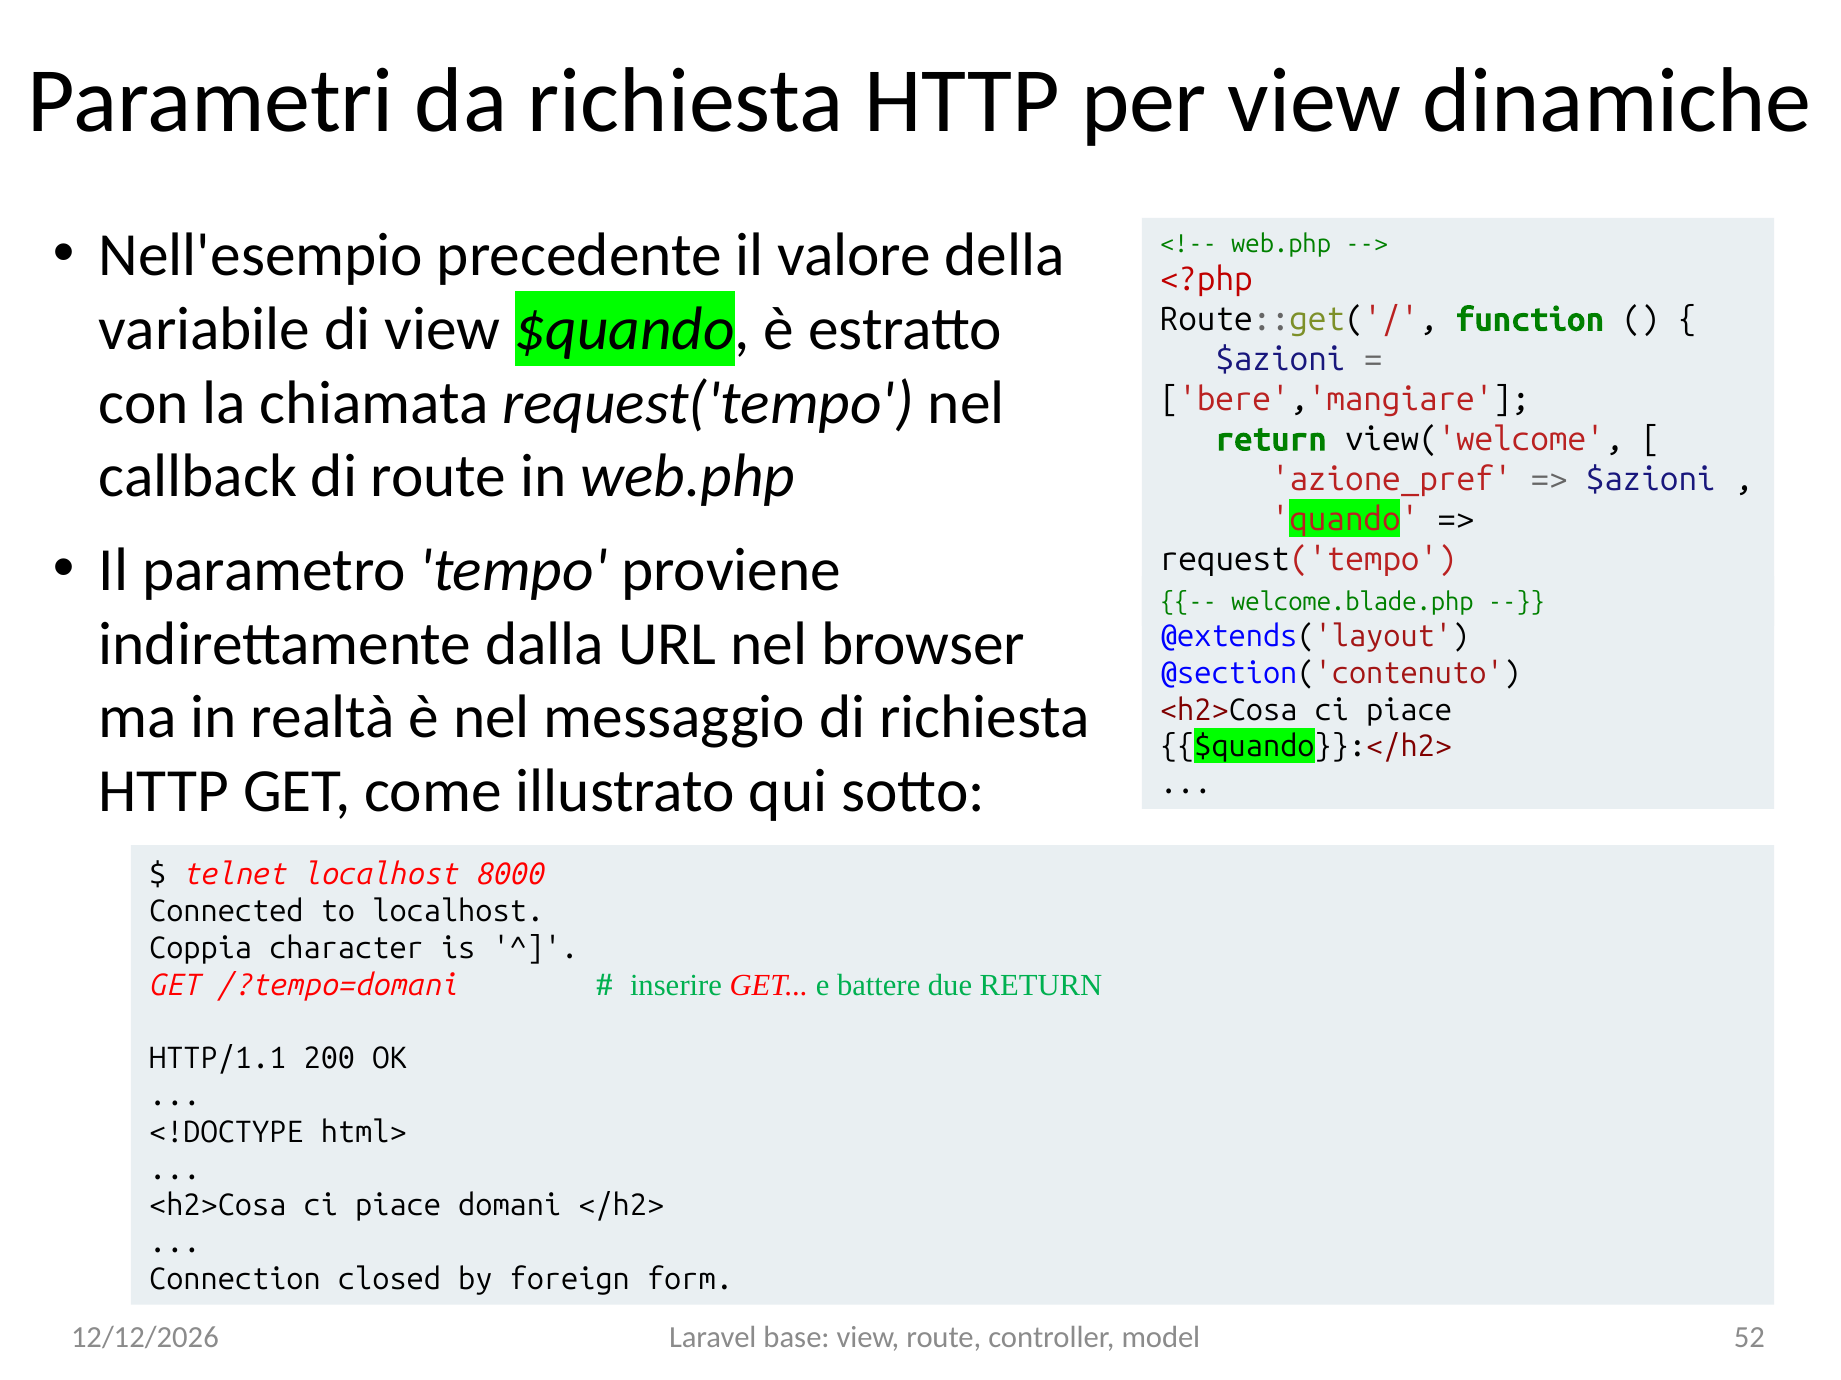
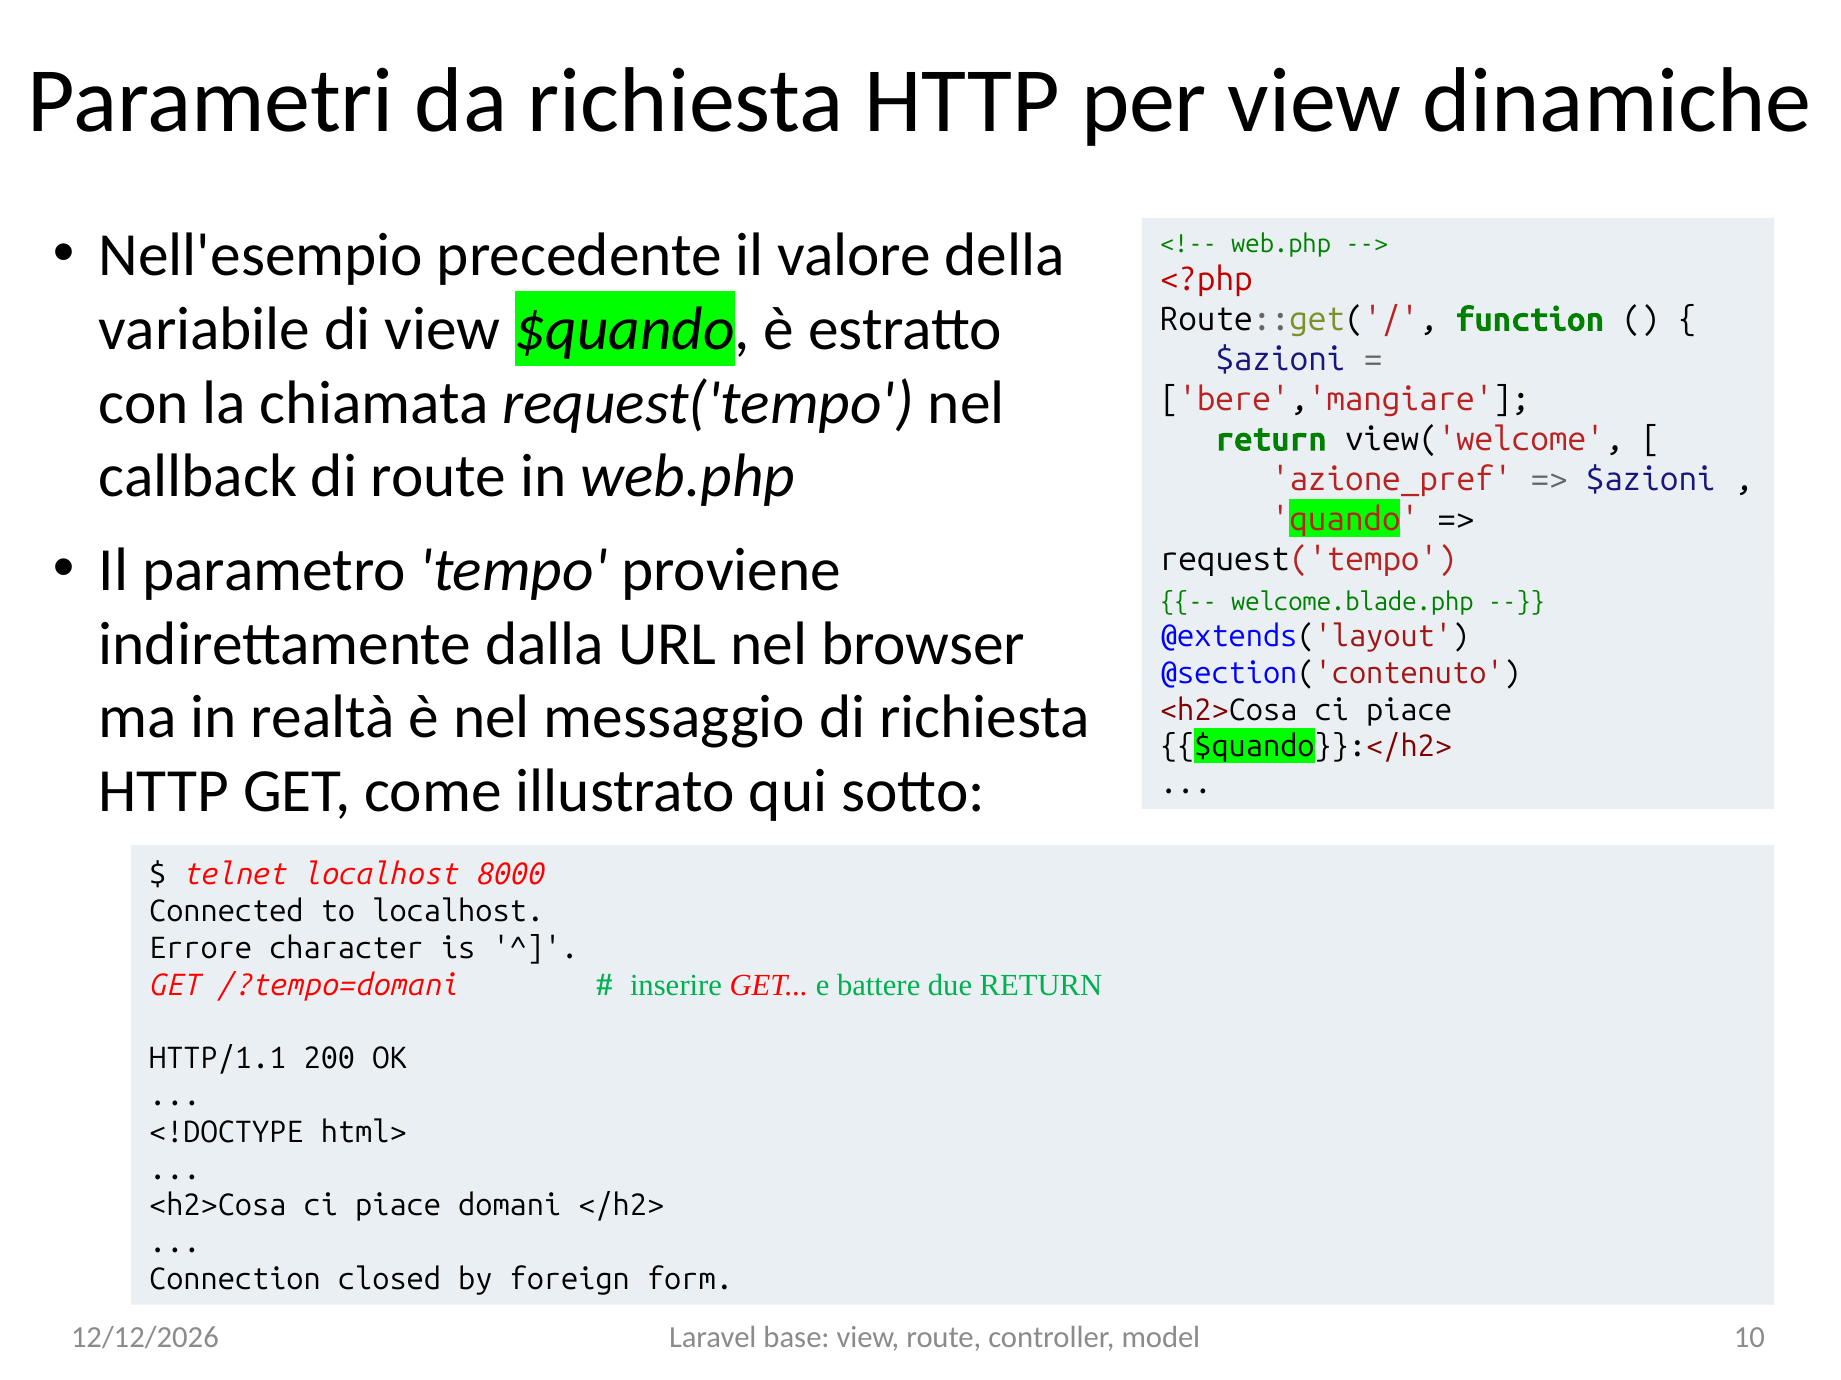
Coppia: Coppia -> Errore (201, 949)
52: 52 -> 10 (1749, 1338)
